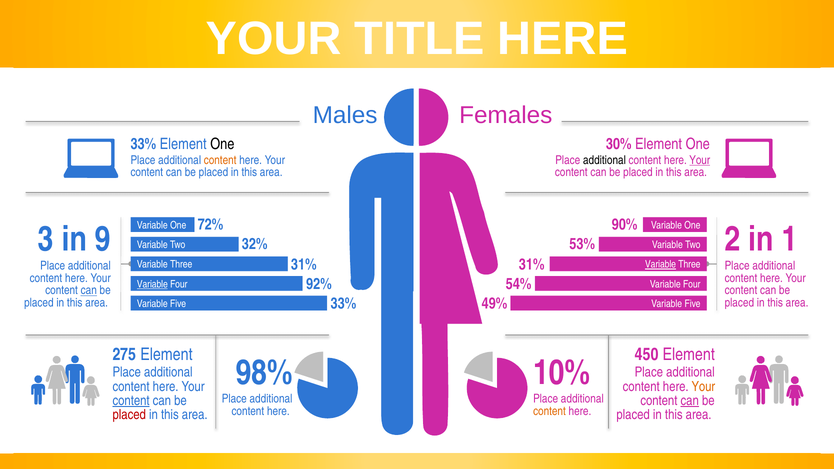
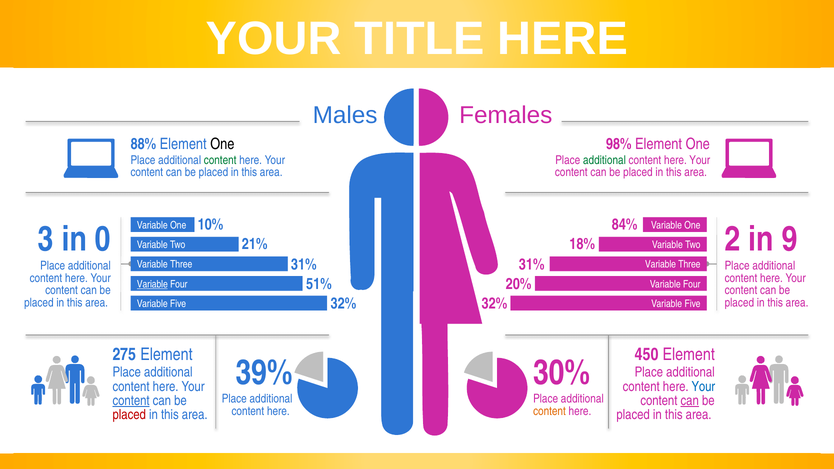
33%: 33% -> 88% (143, 144)
30%: 30% -> 98% (619, 144)
content colour: orange -> green (220, 160)
additional colour: black -> green (604, 160)
Your underline: present -> none (700, 160)
90%: 90% -> 84% (625, 225)
72%: 72% -> 10% (210, 225)
9: 9 -> 0 (103, 240)
1: 1 -> 9 (789, 240)
53%: 53% -> 18% (582, 244)
32%: 32% -> 21% (255, 244)
Variable underline: present -> none (661, 265)
54%: 54% -> 20% (519, 284)
92%: 92% -> 51% (319, 284)
can underline: present -> none (89, 291)
49%: 49% -> 32% (494, 304)
Five 33%: 33% -> 32% (343, 304)
98%: 98% -> 39% (264, 373)
10%: 10% -> 30% (562, 373)
Your colour: orange -> blue (703, 387)
